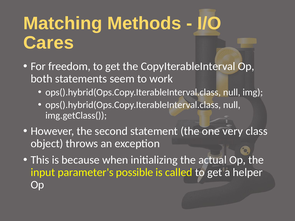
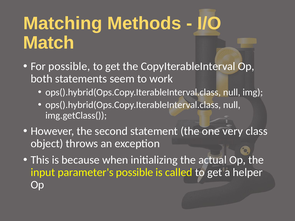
Cares: Cares -> Match (49, 43)
For freedom: freedom -> possible (69, 66)
